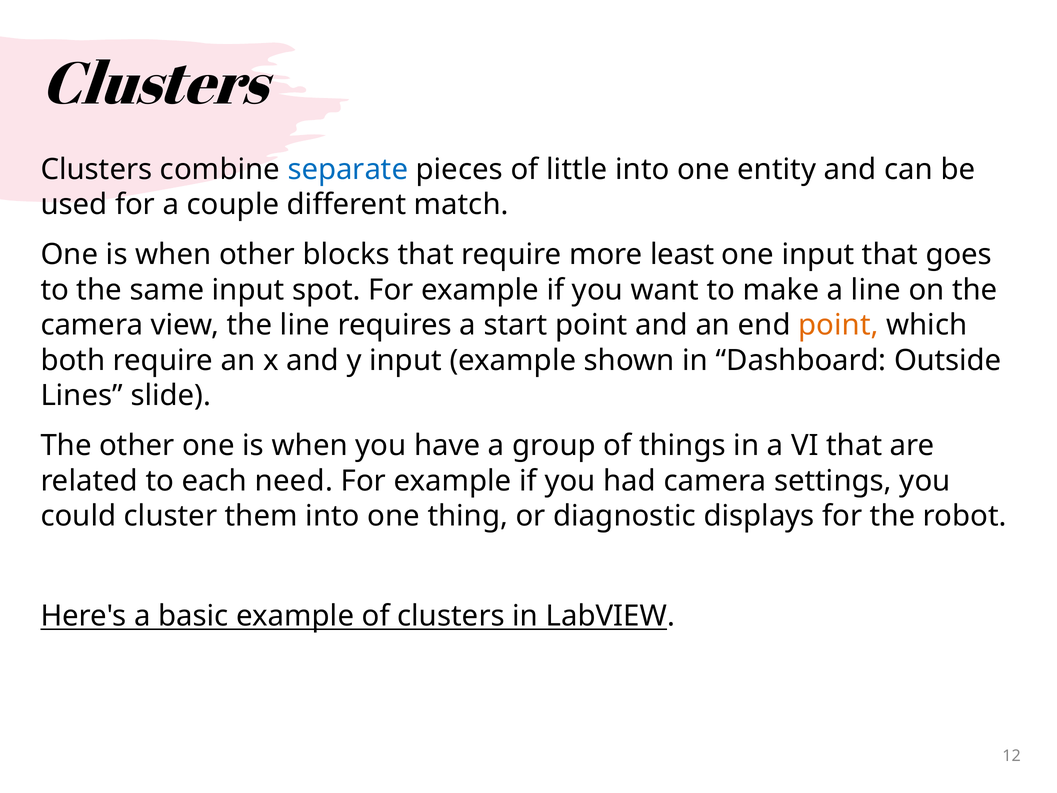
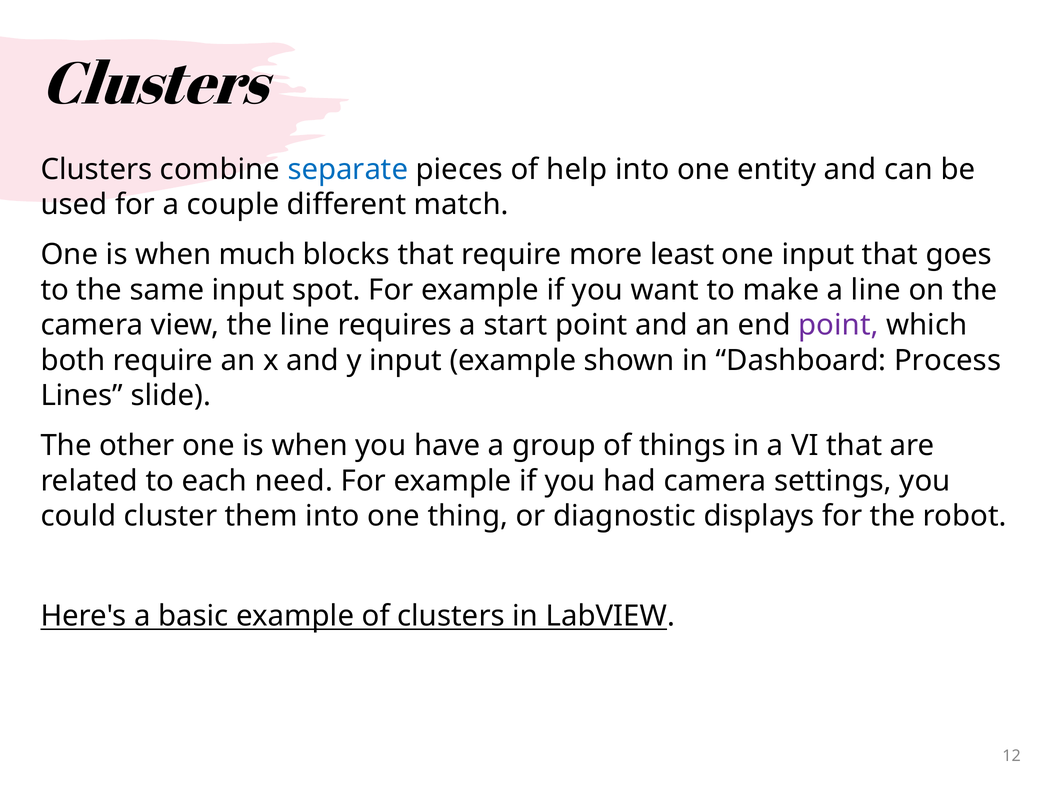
little: little -> help (577, 169)
when other: other -> much (257, 255)
point colour: orange -> purple (838, 325)
Outside: Outside -> Process (948, 360)
